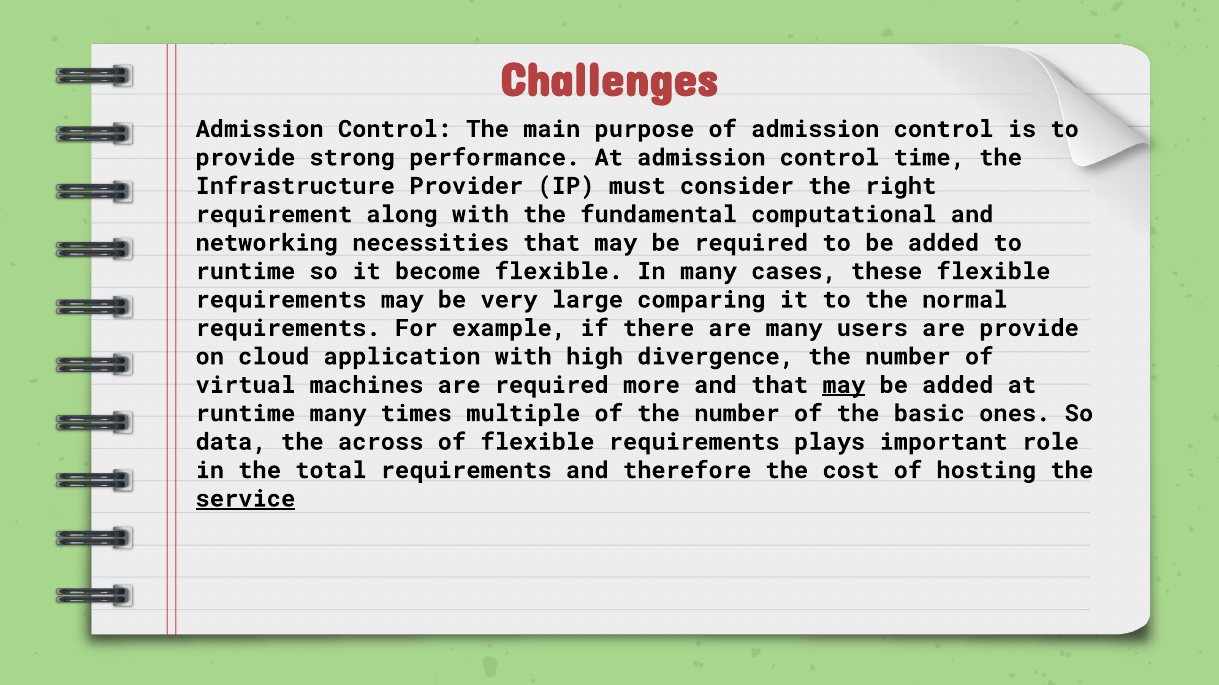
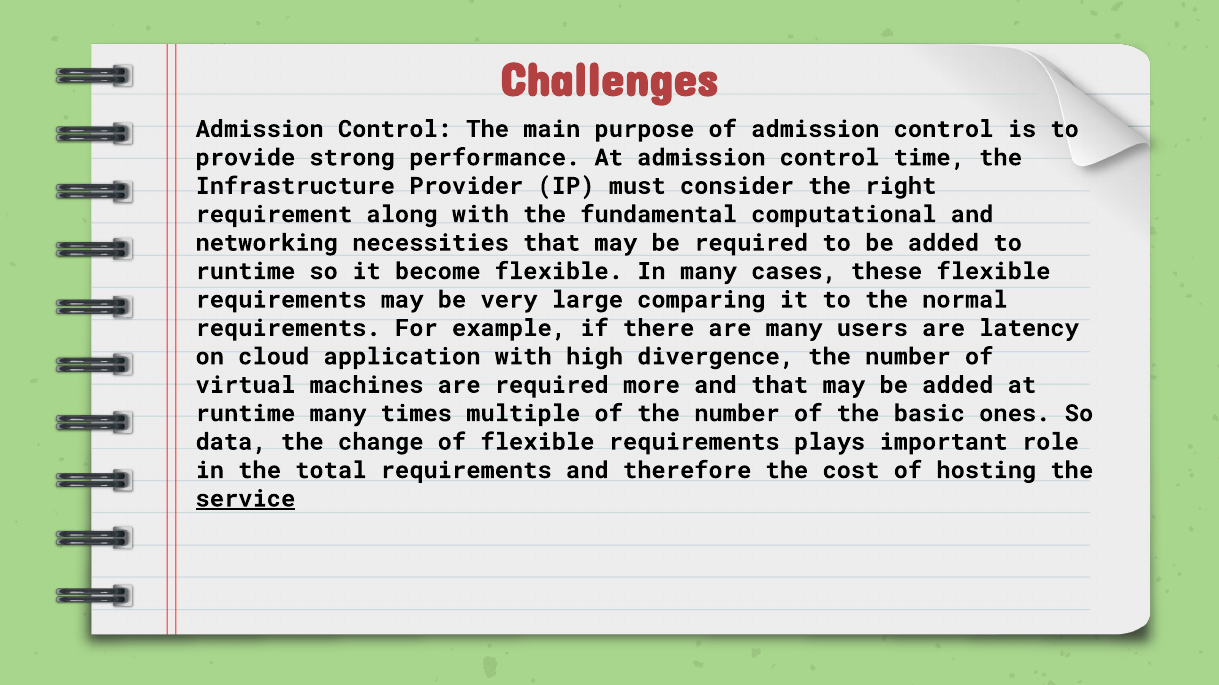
are provide: provide -> latency (1029, 328)
may underline: present -> none (844, 385)
across: across -> change (381, 442)
